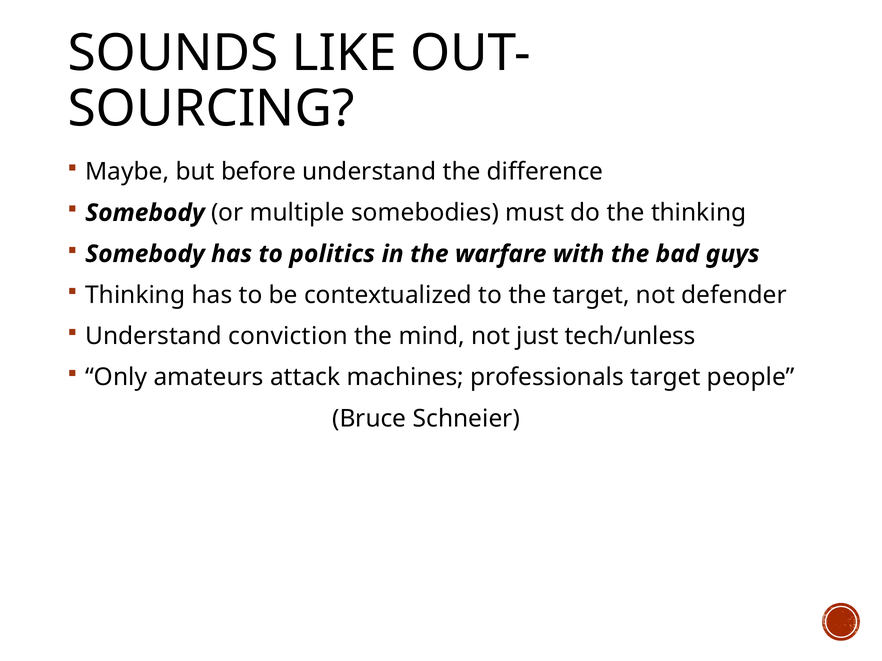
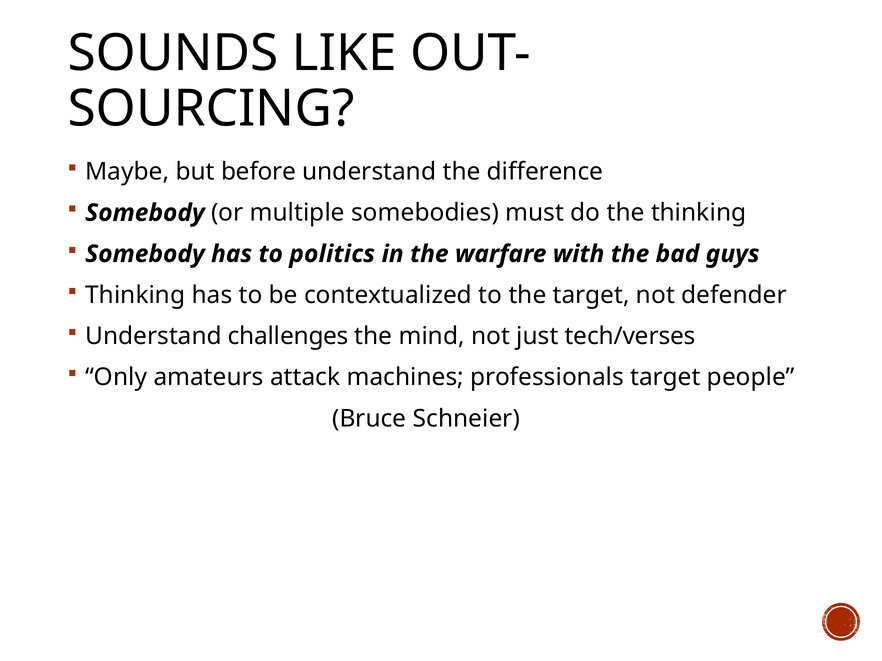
conviction: conviction -> challenges (288, 336)
tech/unless: tech/unless -> tech/verses (630, 336)
